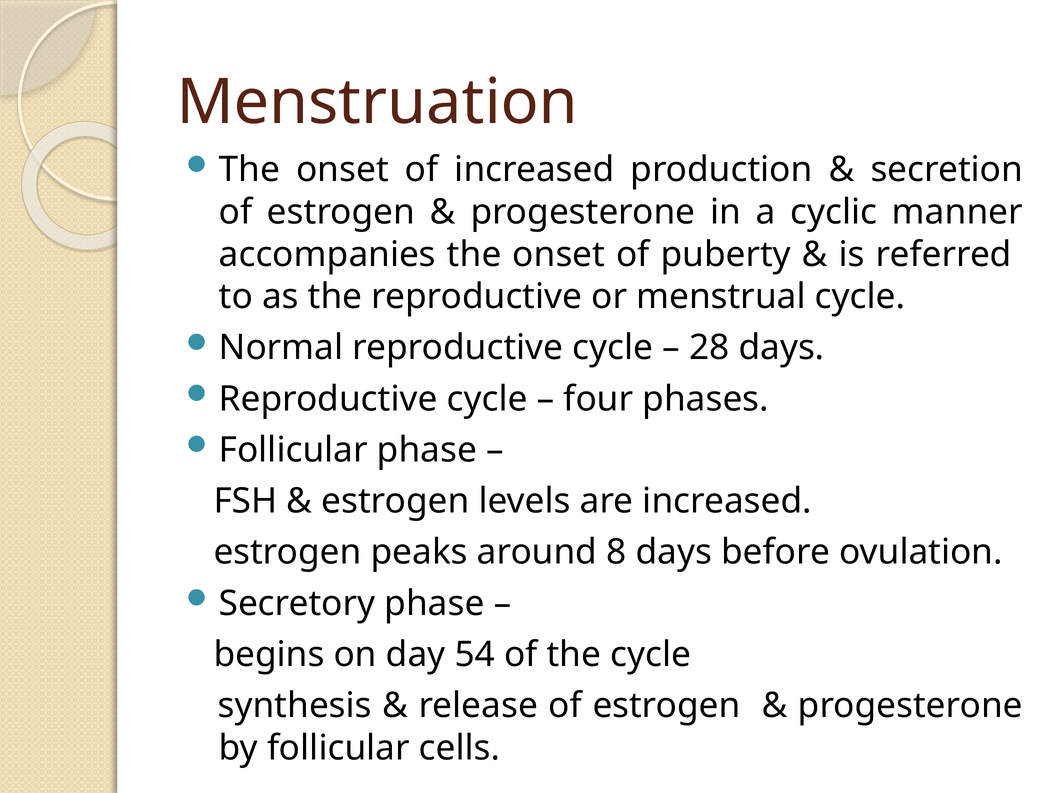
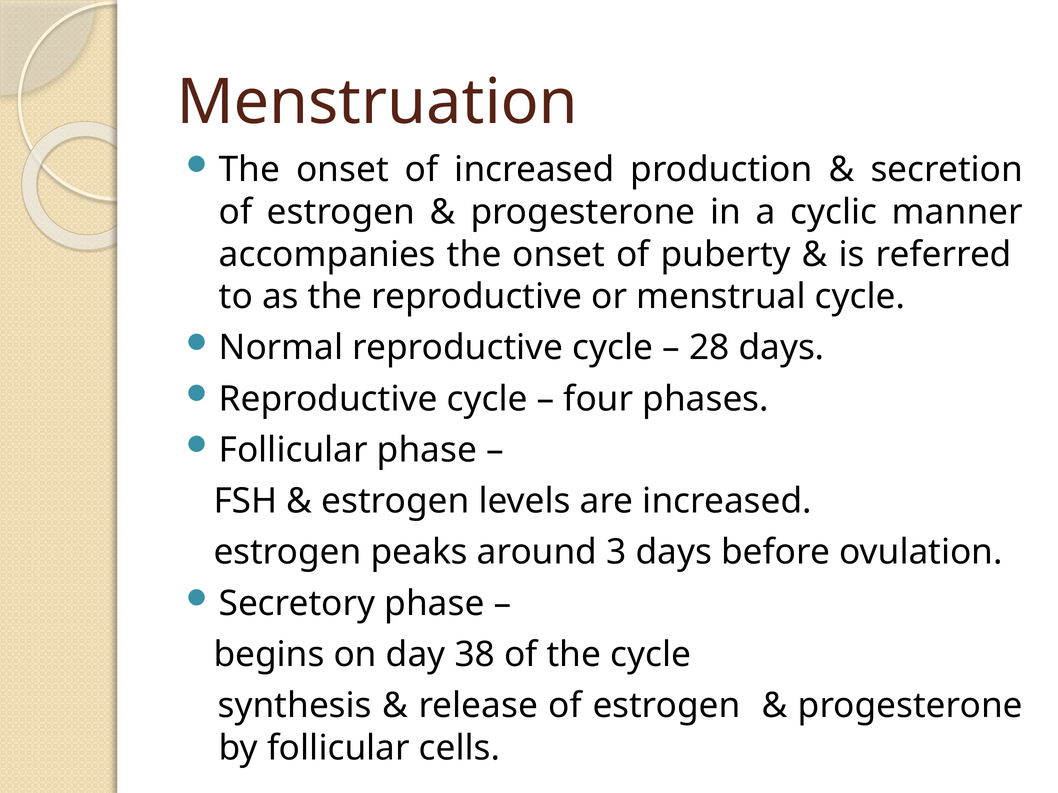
8: 8 -> 3 (616, 553)
54: 54 -> 38 (475, 655)
